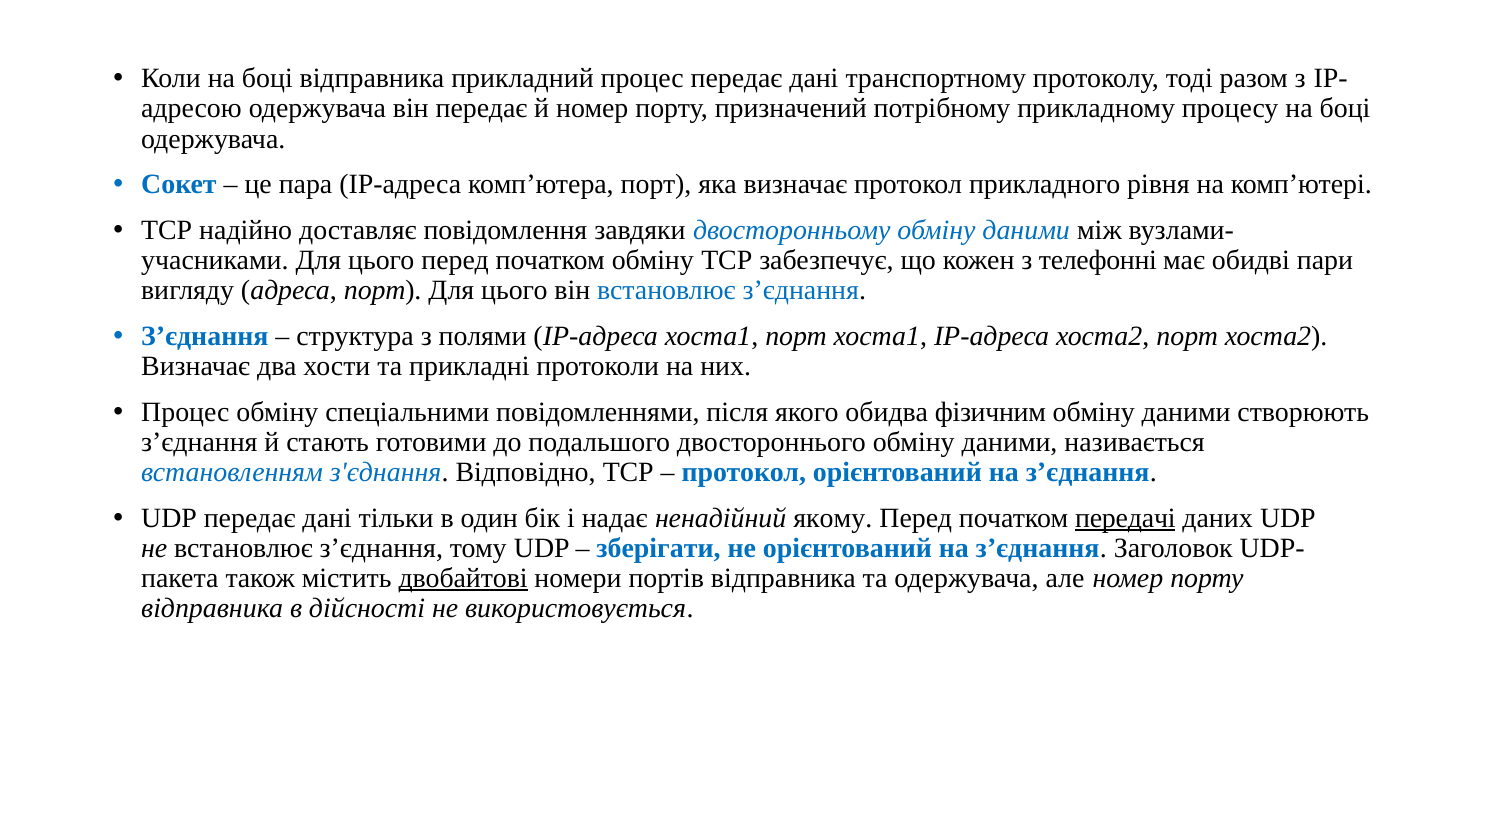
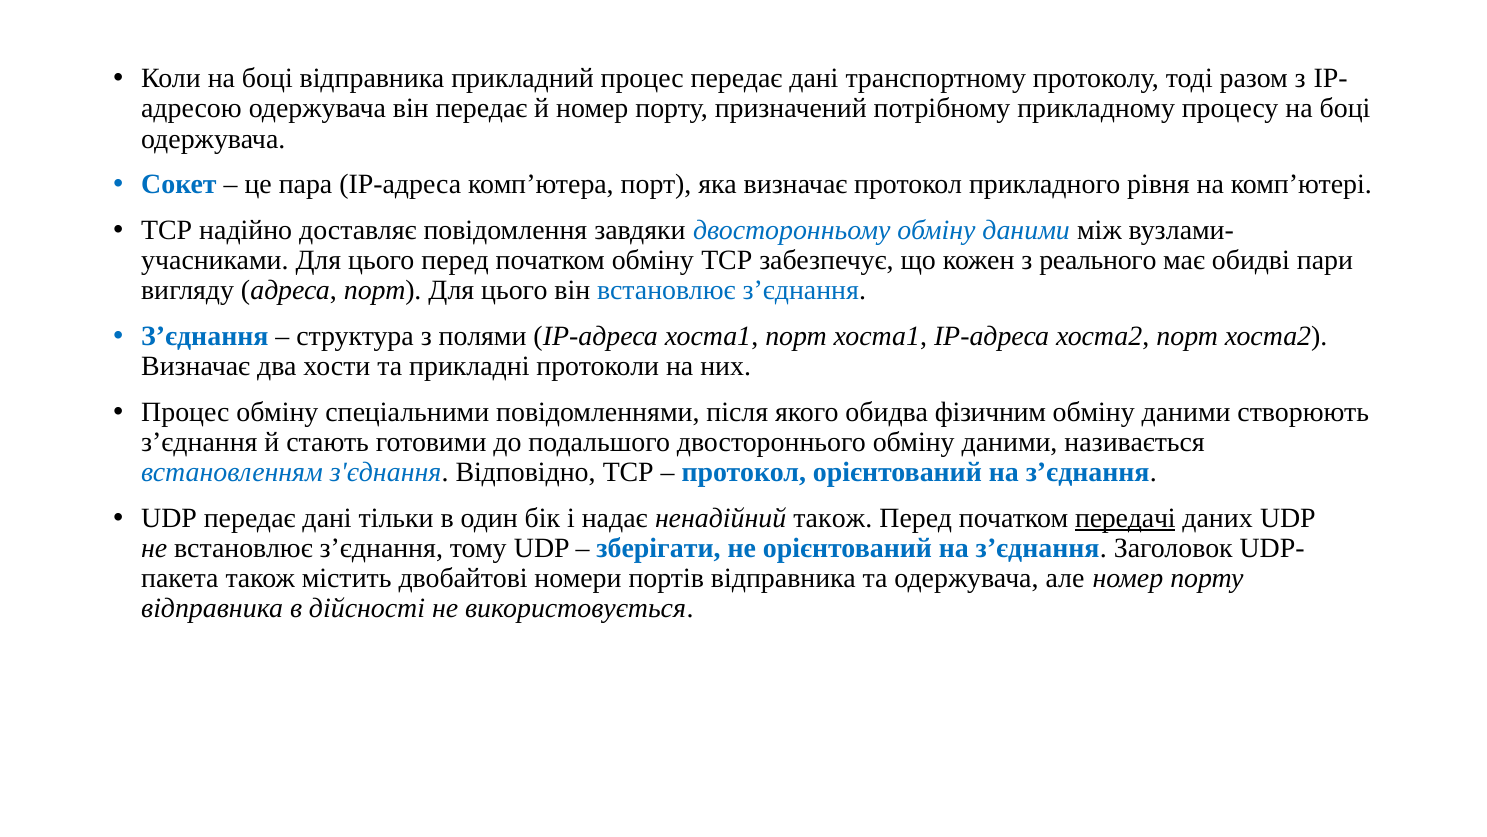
телефонні: телефонні -> реального (1098, 260)
ненадійний якому: якому -> також (833, 518)
двобайтові underline: present -> none (463, 578)
